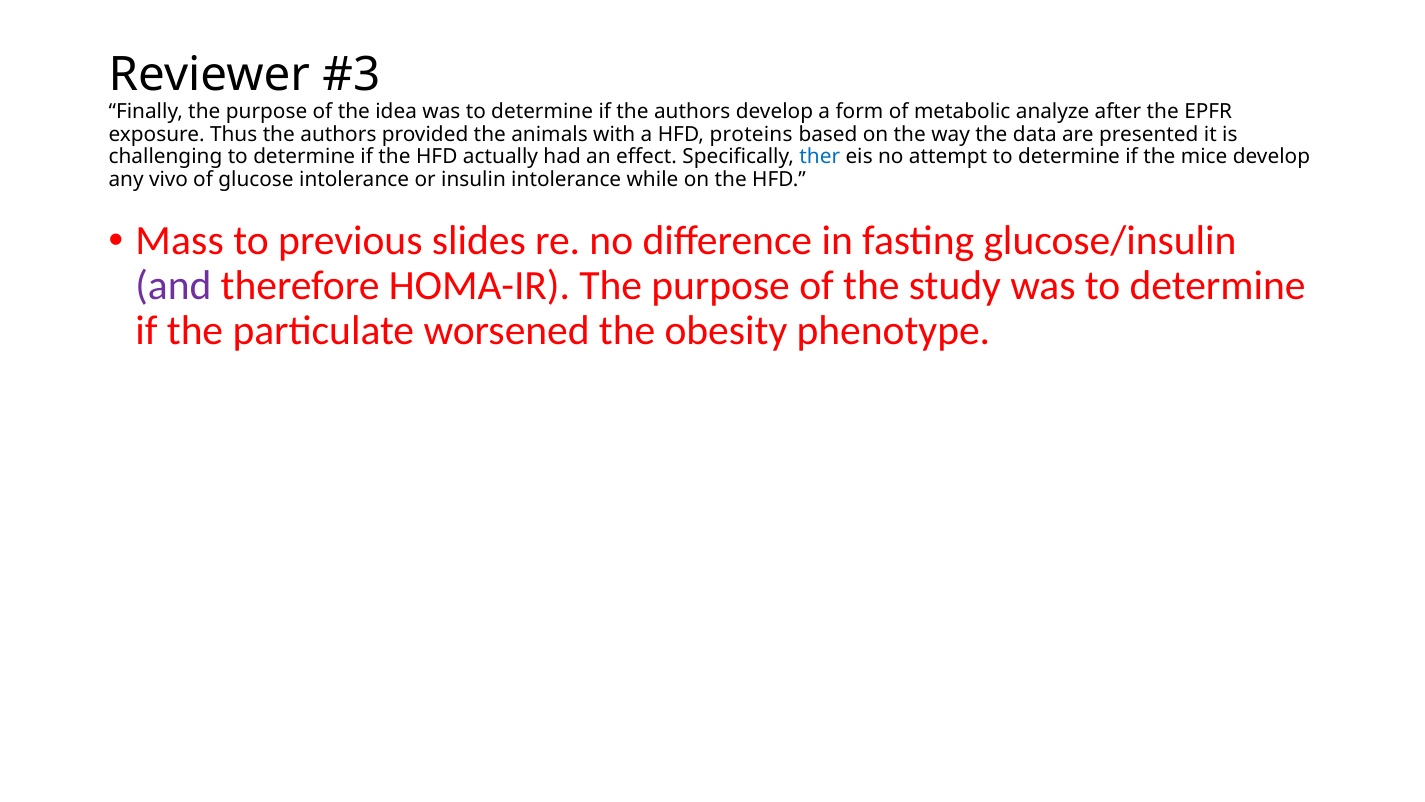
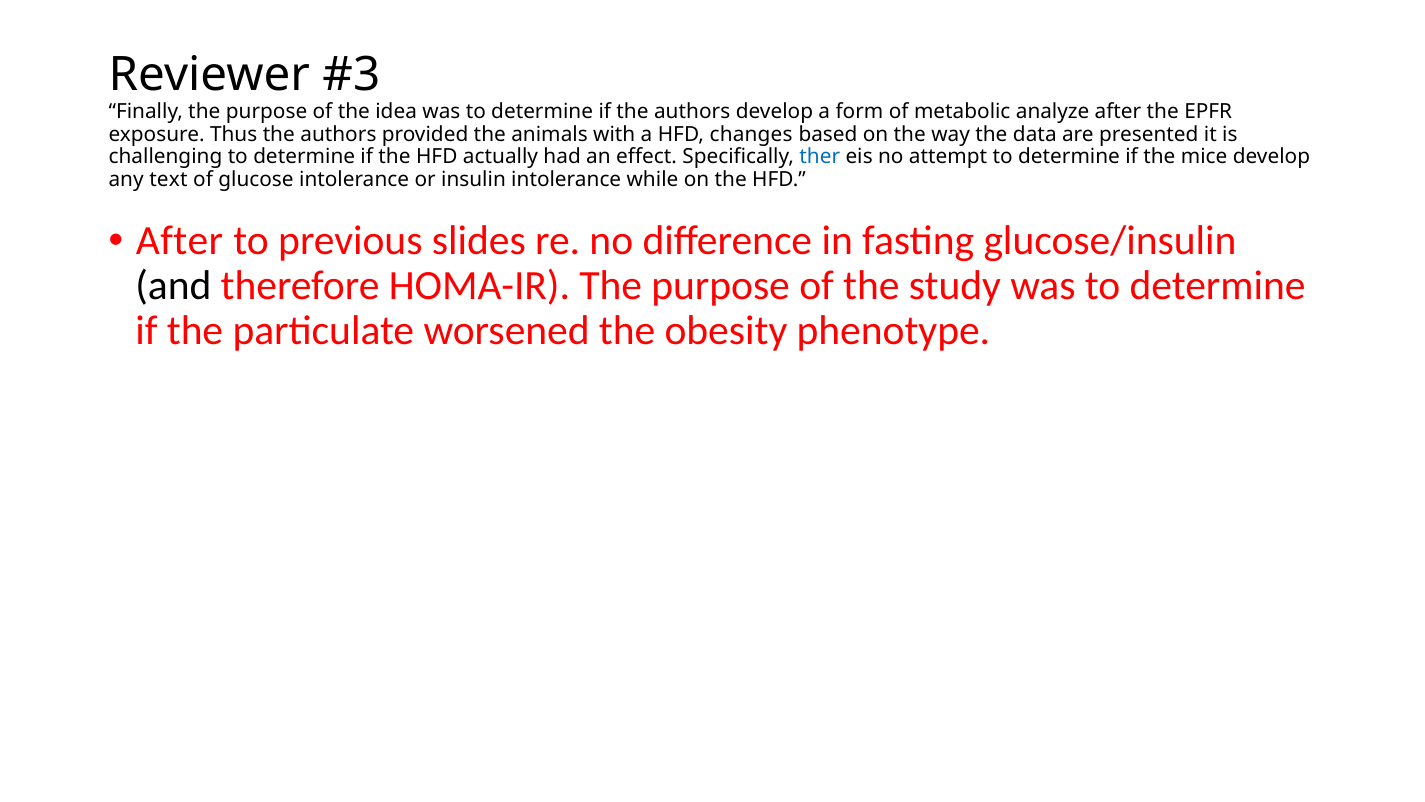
proteins: proteins -> changes (751, 134)
vivo: vivo -> text (168, 179)
Mass: Mass -> After (180, 241)
and colour: purple -> black (173, 286)
